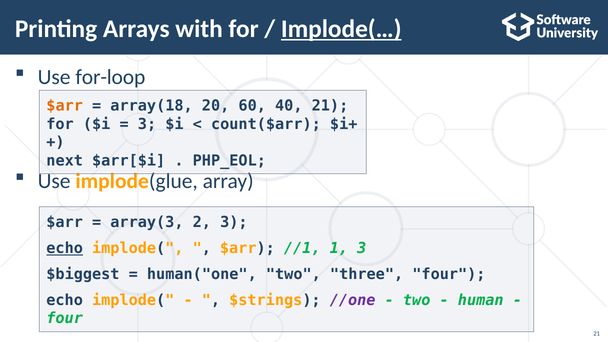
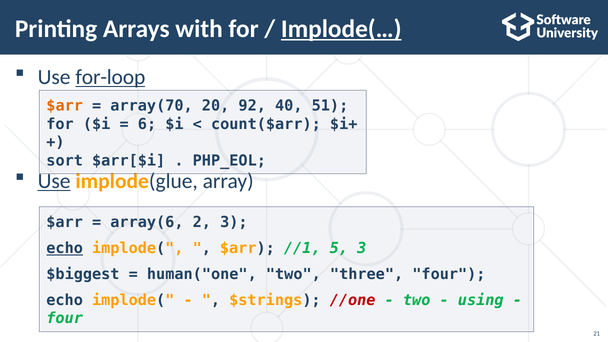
for-loop underline: none -> present (110, 77)
array(18: array(18 -> array(70 (152, 106)
60: 60 -> 92 (252, 106)
40 21: 21 -> 51 (330, 106)
3: 3 -> 6 (147, 124)
next: next -> sort (65, 160)
Use underline: none -> present (54, 181)
array(3: array(3 -> array(6 (147, 222)
1: 1 -> 5 (339, 248)
//one colour: purple -> red (353, 300)
human: human -> using (481, 300)
